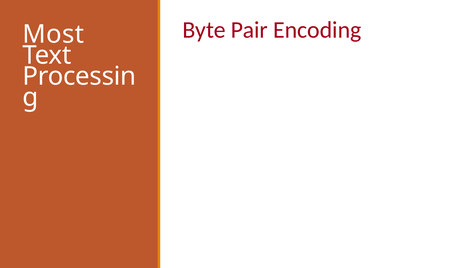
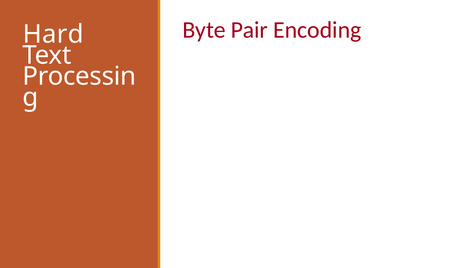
Most: Most -> Hard (53, 34)
